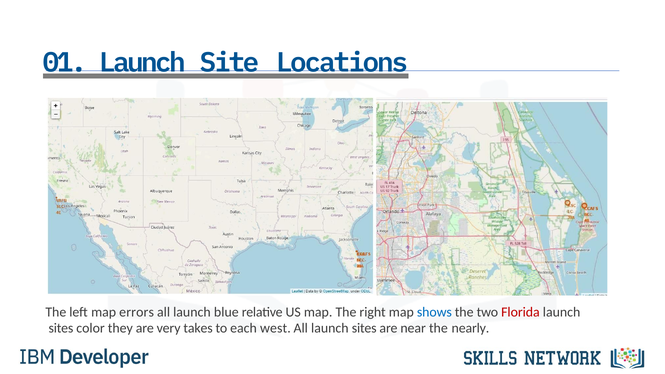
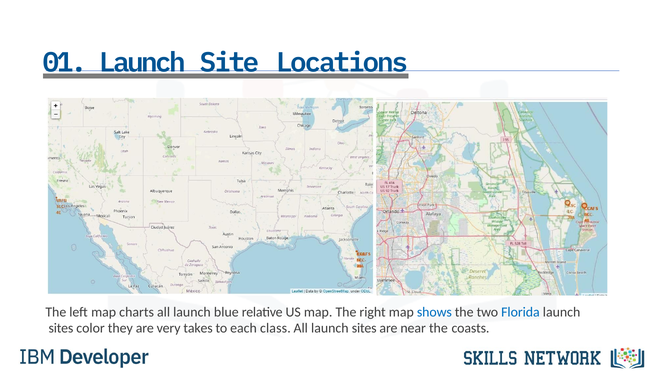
errors: errors -> charts (137, 312)
Florida colour: red -> blue (520, 312)
west: west -> class (275, 328)
nearly: nearly -> coasts (470, 328)
